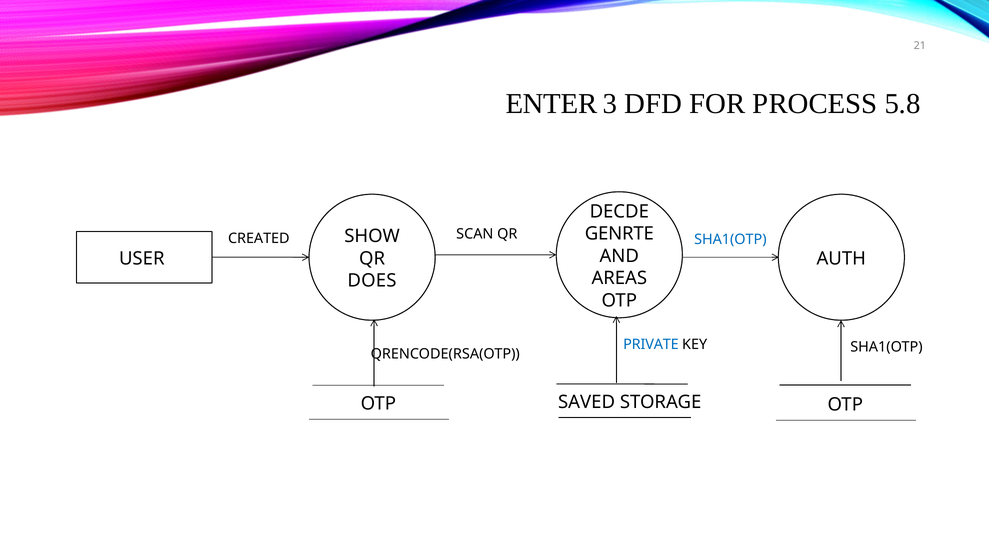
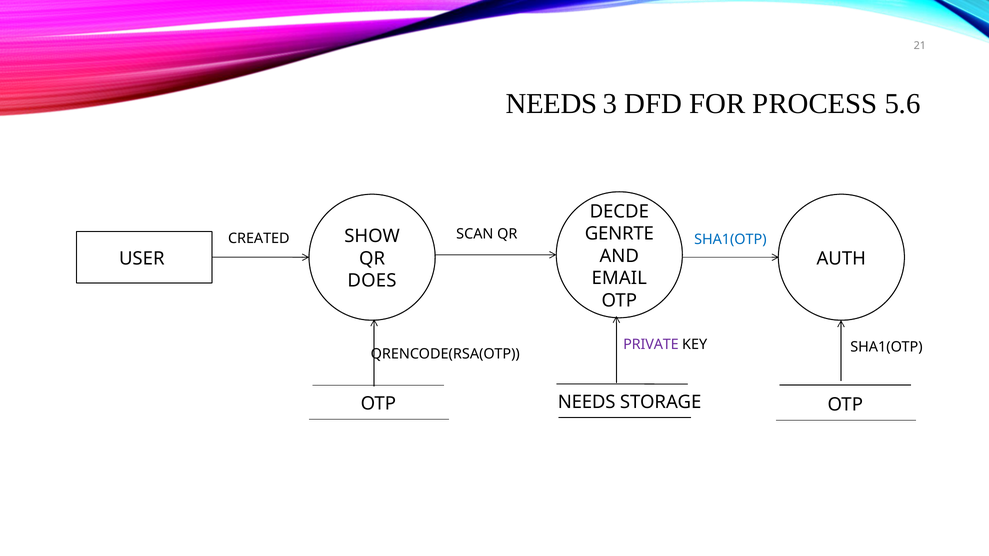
ENTER: ENTER -> NEEDS (551, 104)
5.8: 5.8 -> 5.6 (903, 104)
AREAS: AREAS -> EMAIL (619, 278)
PRIVATE colour: blue -> purple (651, 345)
SAVED: SAVED -> NEEDS (587, 402)
